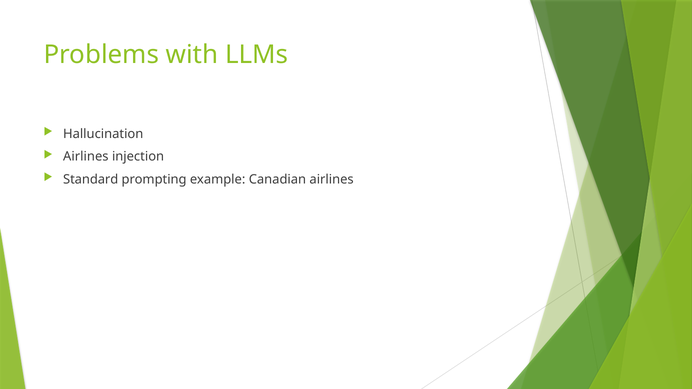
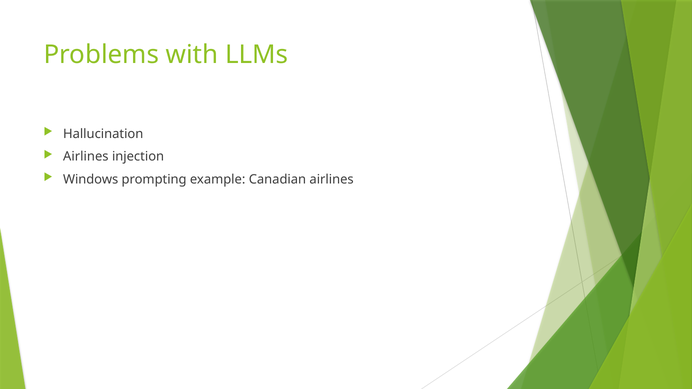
Standard: Standard -> Windows (91, 179)
